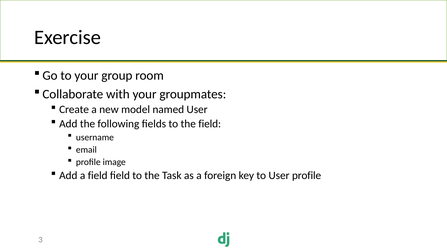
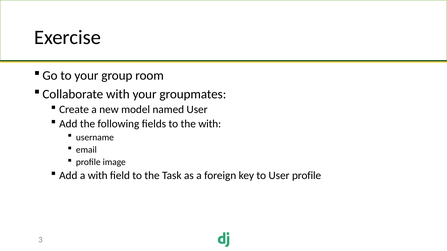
the field: field -> with (210, 124)
a field: field -> with (98, 176)
